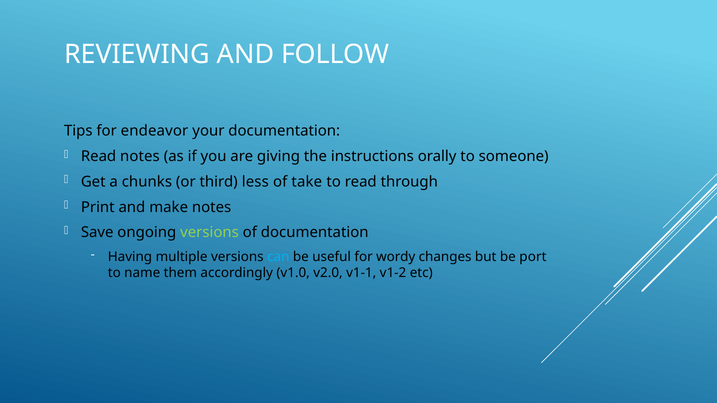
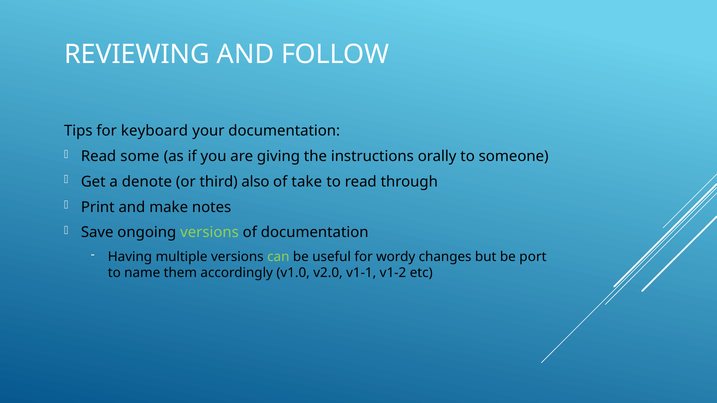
endeavor: endeavor -> keyboard (154, 131)
Read notes: notes -> some (140, 156)
chunks: chunks -> denote (147, 182)
less: less -> also (255, 182)
can colour: light blue -> light green (278, 257)
